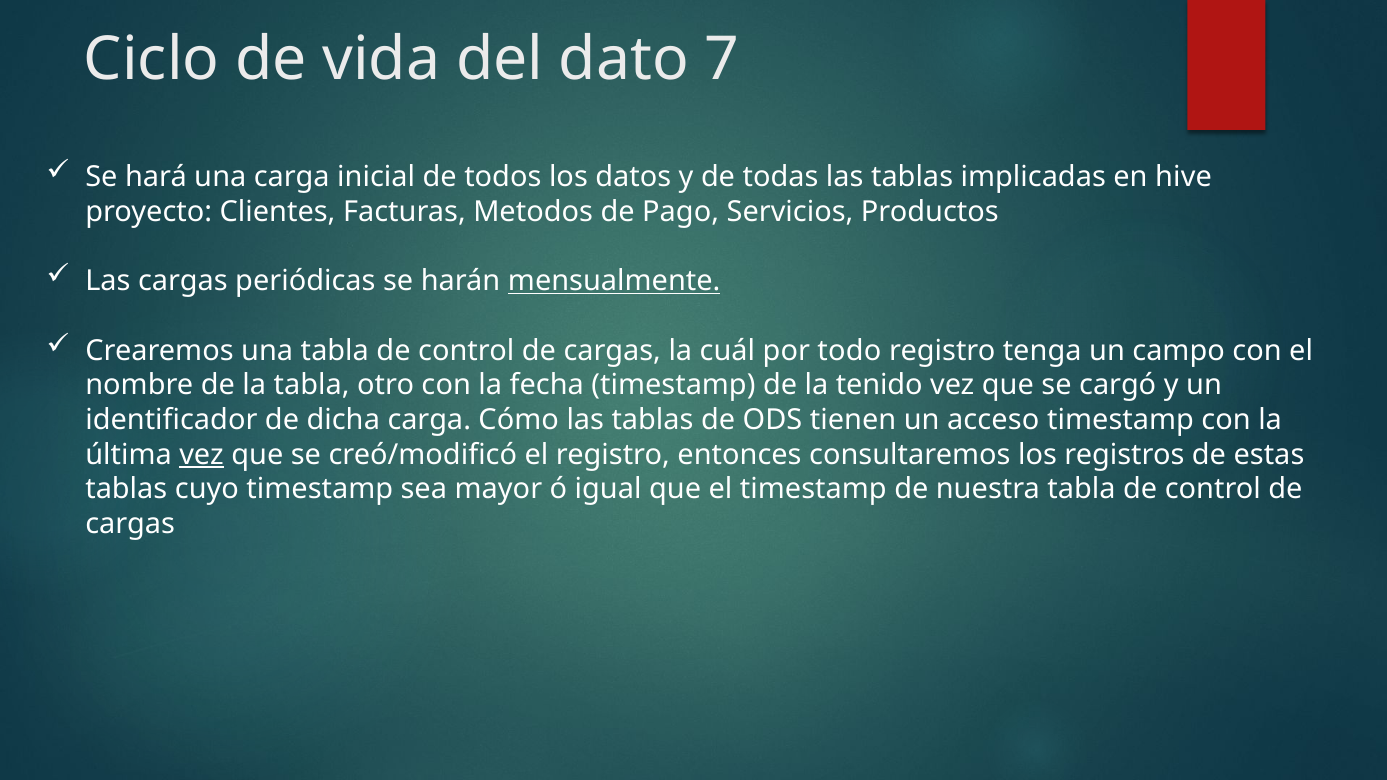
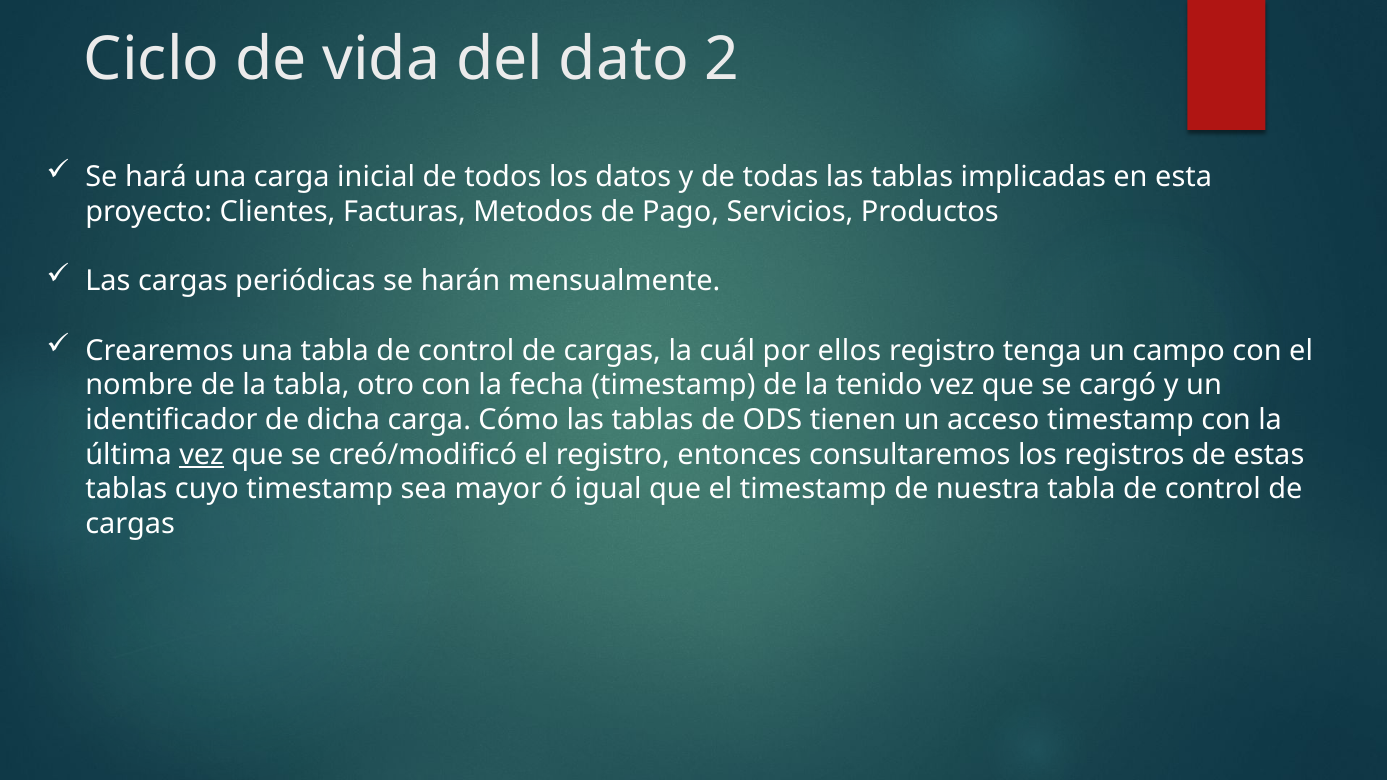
7: 7 -> 2 (722, 60)
hive: hive -> esta (1184, 177)
mensualmente underline: present -> none (614, 281)
todo: todo -> ellos (849, 351)
